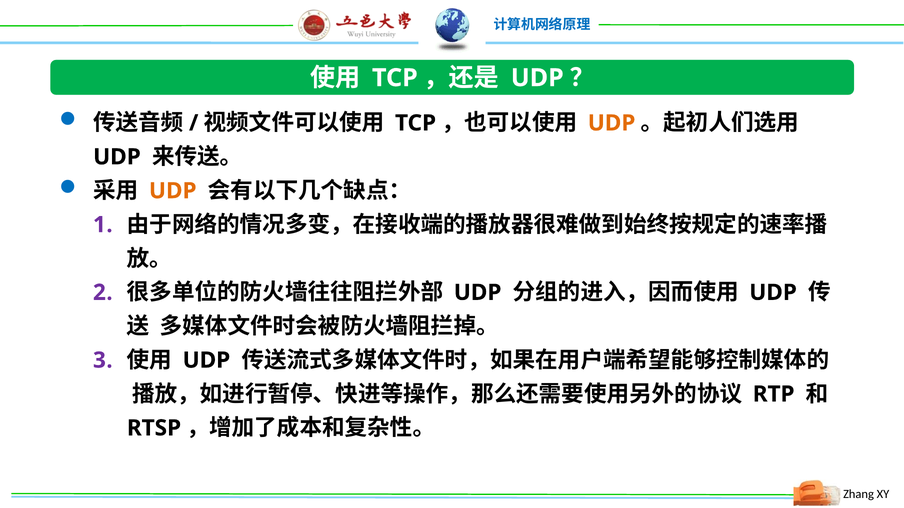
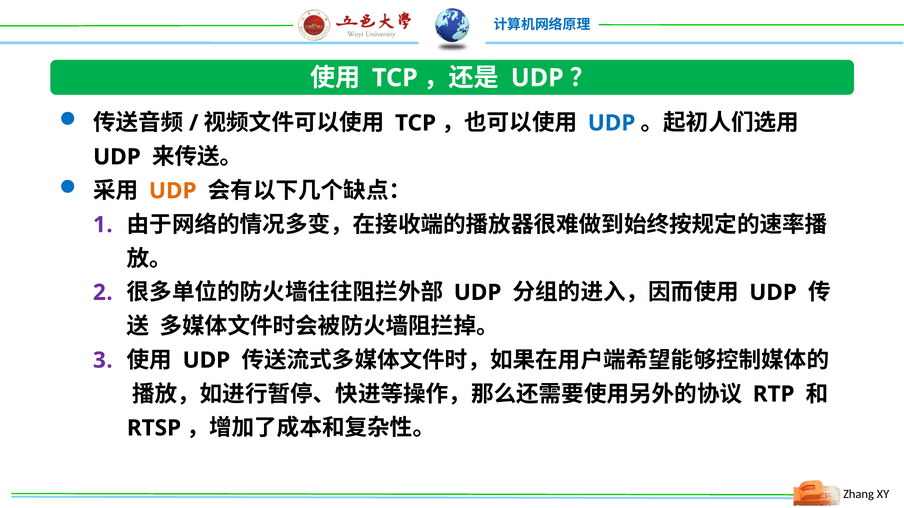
UDP colour: orange -> blue (612, 123)
